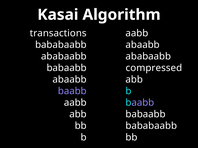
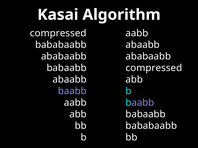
transactions: transactions -> compressed (58, 33)
